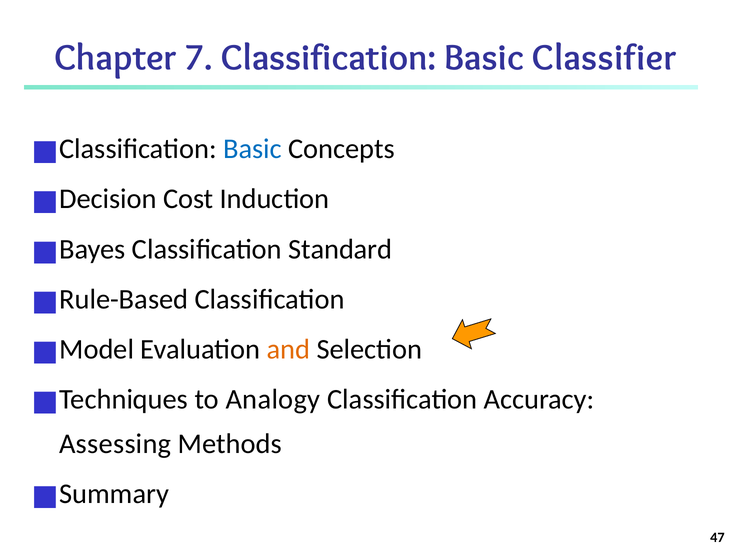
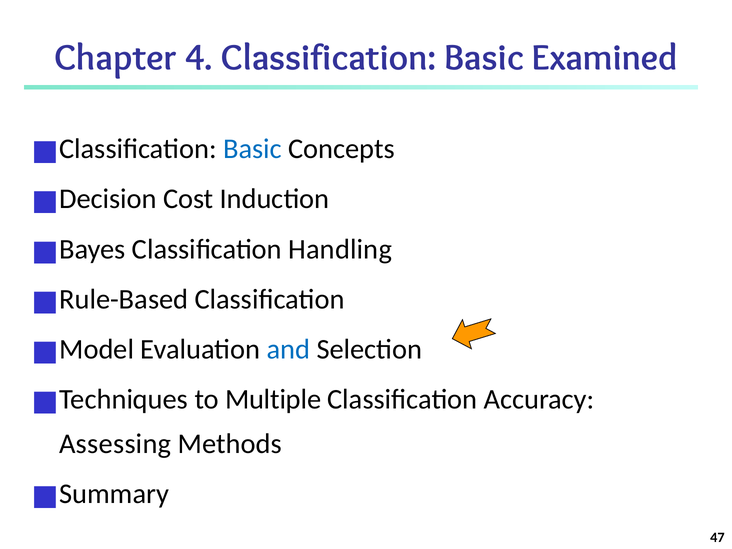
7: 7 -> 4 (199, 57)
Classifier: Classifier -> Examined (605, 57)
Standard: Standard -> Handling (340, 249)
and colour: orange -> blue (288, 349)
Analogy: Analogy -> Multiple (273, 399)
